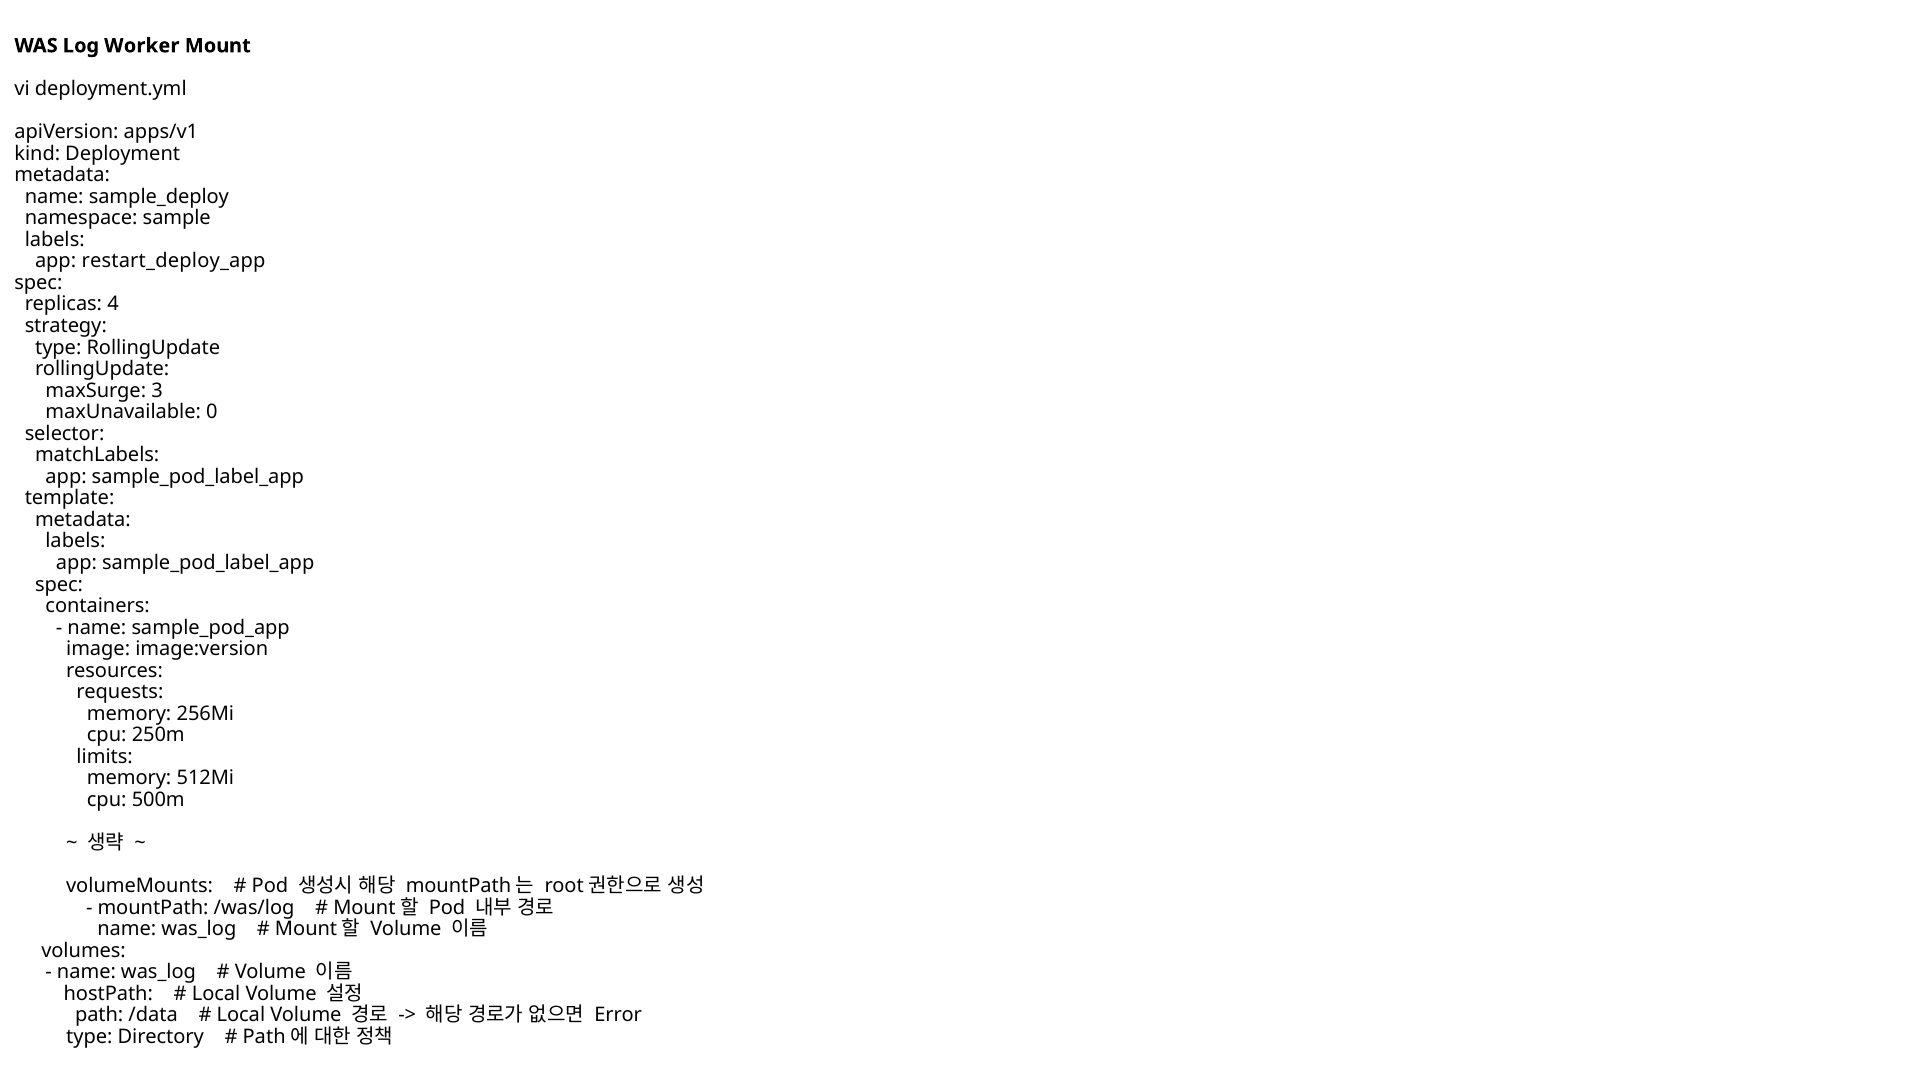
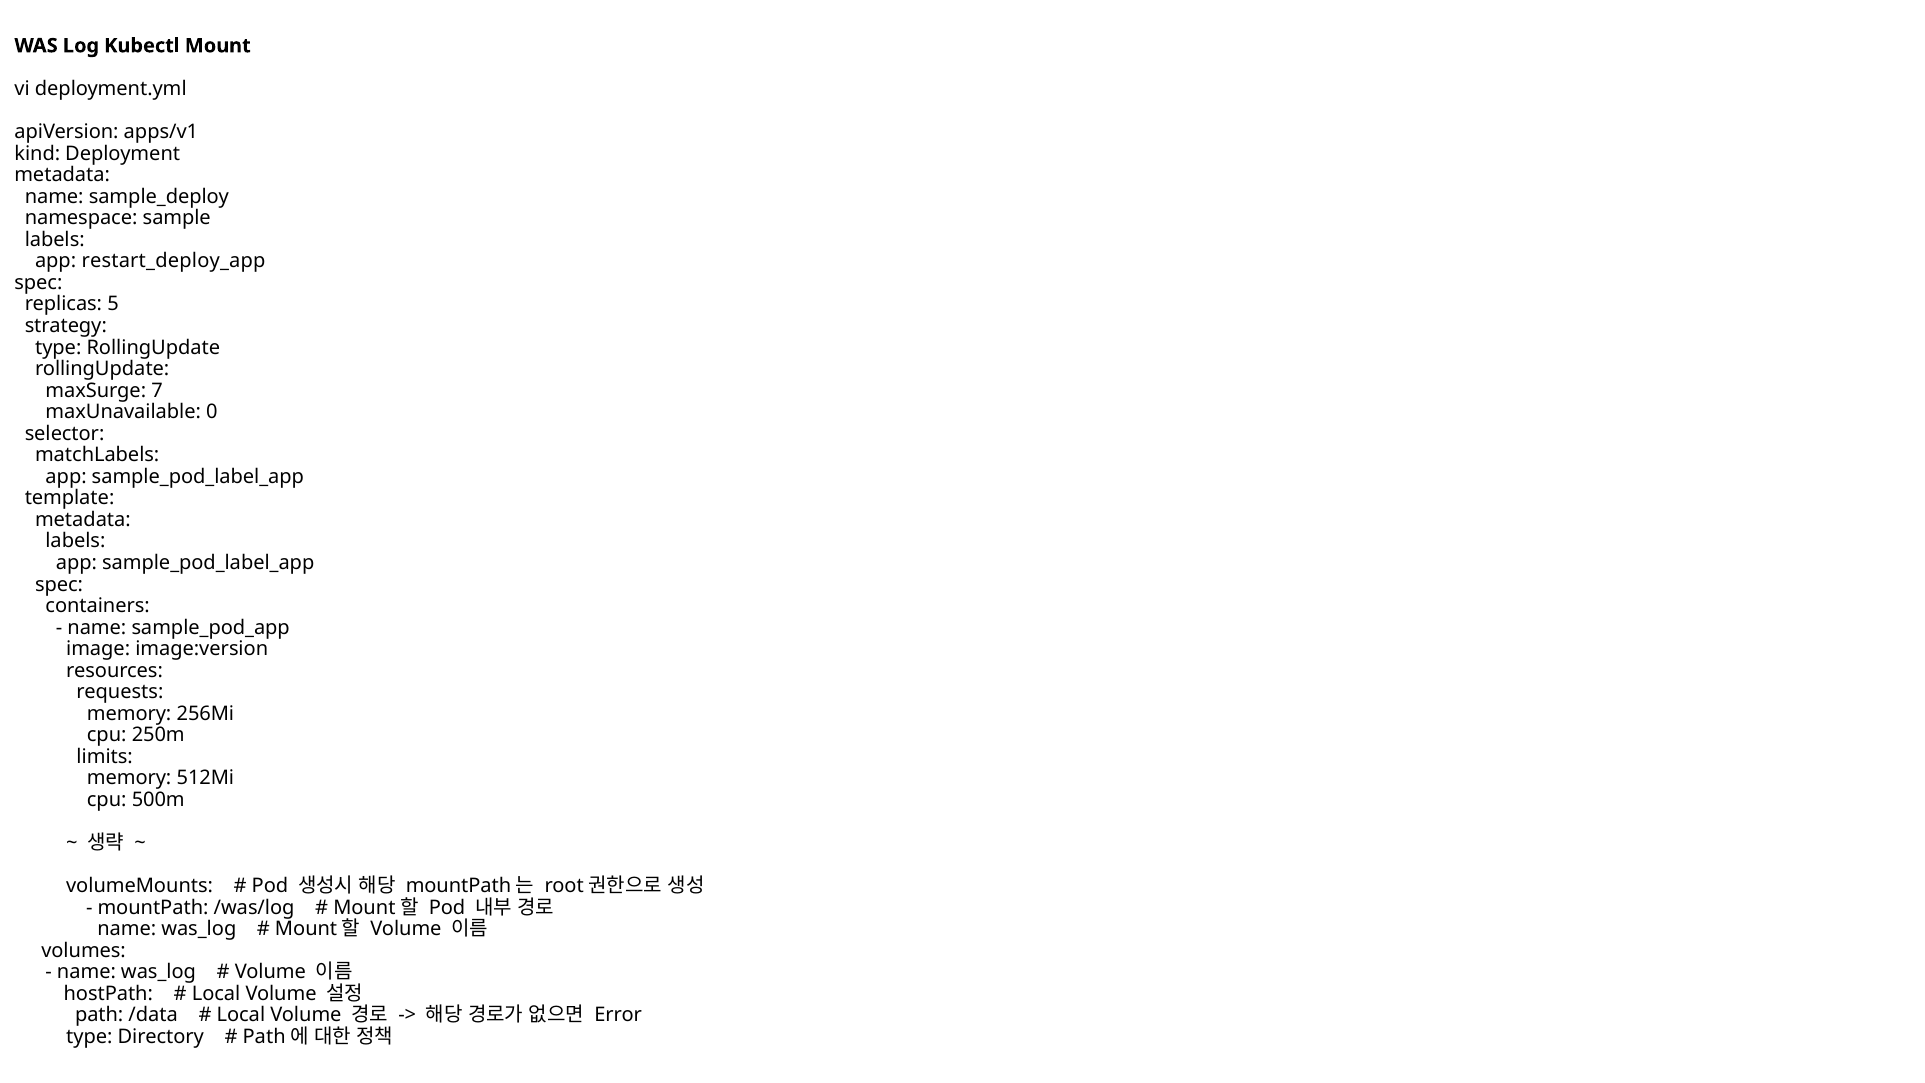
Worker: Worker -> Kubectl (142, 46)
4: 4 -> 5 (113, 304)
3: 3 -> 7 (157, 390)
